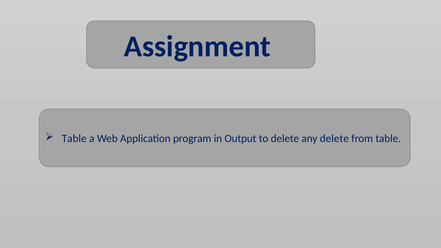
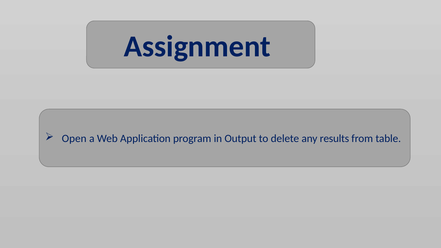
Table: Table -> Open (74, 139)
any delete: delete -> results (334, 139)
